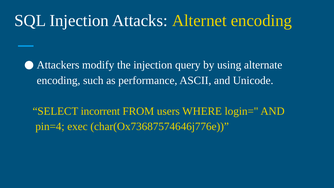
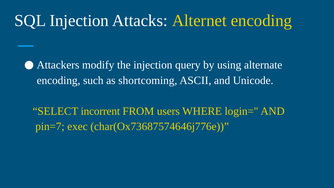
performance: performance -> shortcoming (148, 80)
pin=4: pin=4 -> pin=7 (50, 126)
